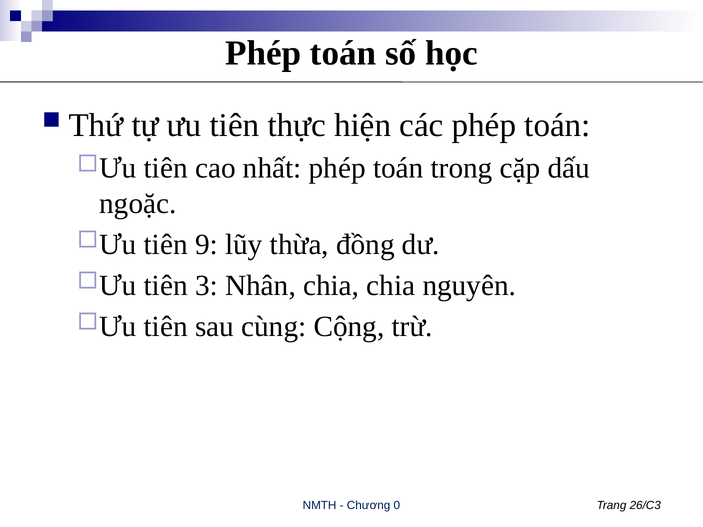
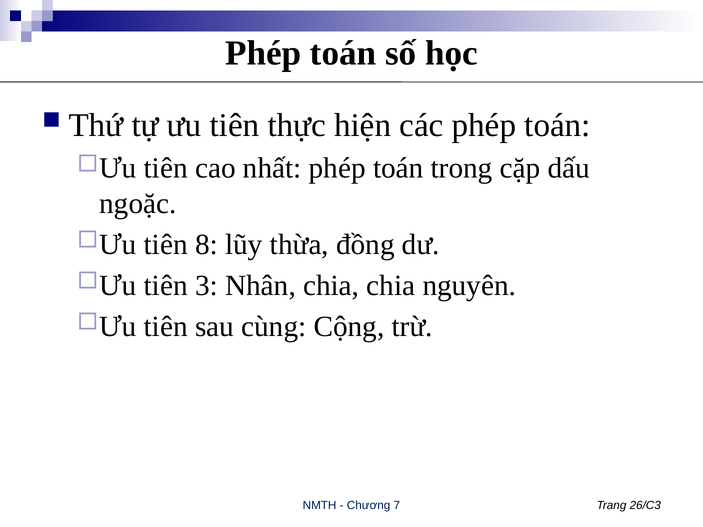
9: 9 -> 8 (206, 245)
0: 0 -> 7 (397, 506)
